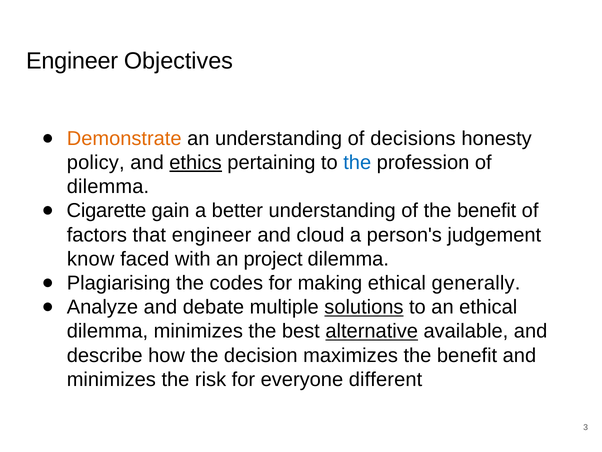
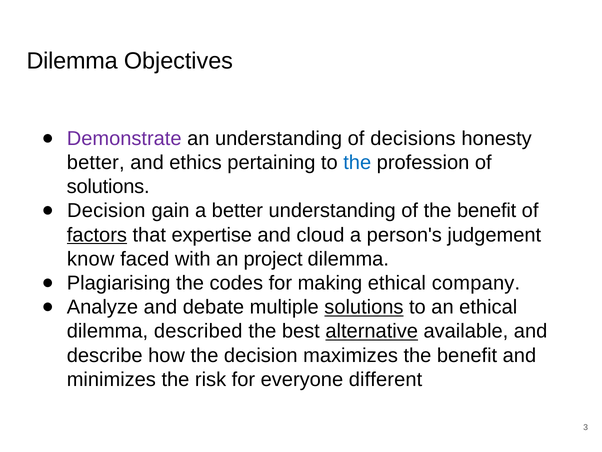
Engineer: Engineer -> Dilemma (72, 61)
Demonstrate colour: orange -> purple (124, 138)
policy: policy -> better (96, 162)
ethics underline: present -> none (196, 162)
dilemma: dilemma -> solutions (108, 187)
Cigarette: Cigarette -> Decision (106, 211)
factors underline: none -> present (97, 235)
that engineer: engineer -> expertise (212, 235)
generally: generally -> company (476, 283)
dilemma minimizes: minimizes -> described (198, 331)
